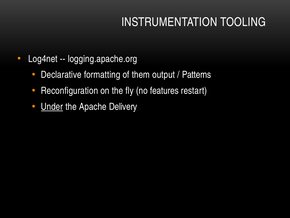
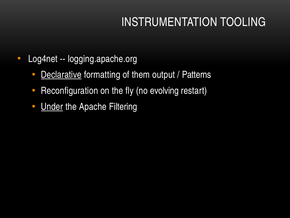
Declarative underline: none -> present (61, 75)
features: features -> evolving (164, 91)
Delivery: Delivery -> Filtering (123, 107)
